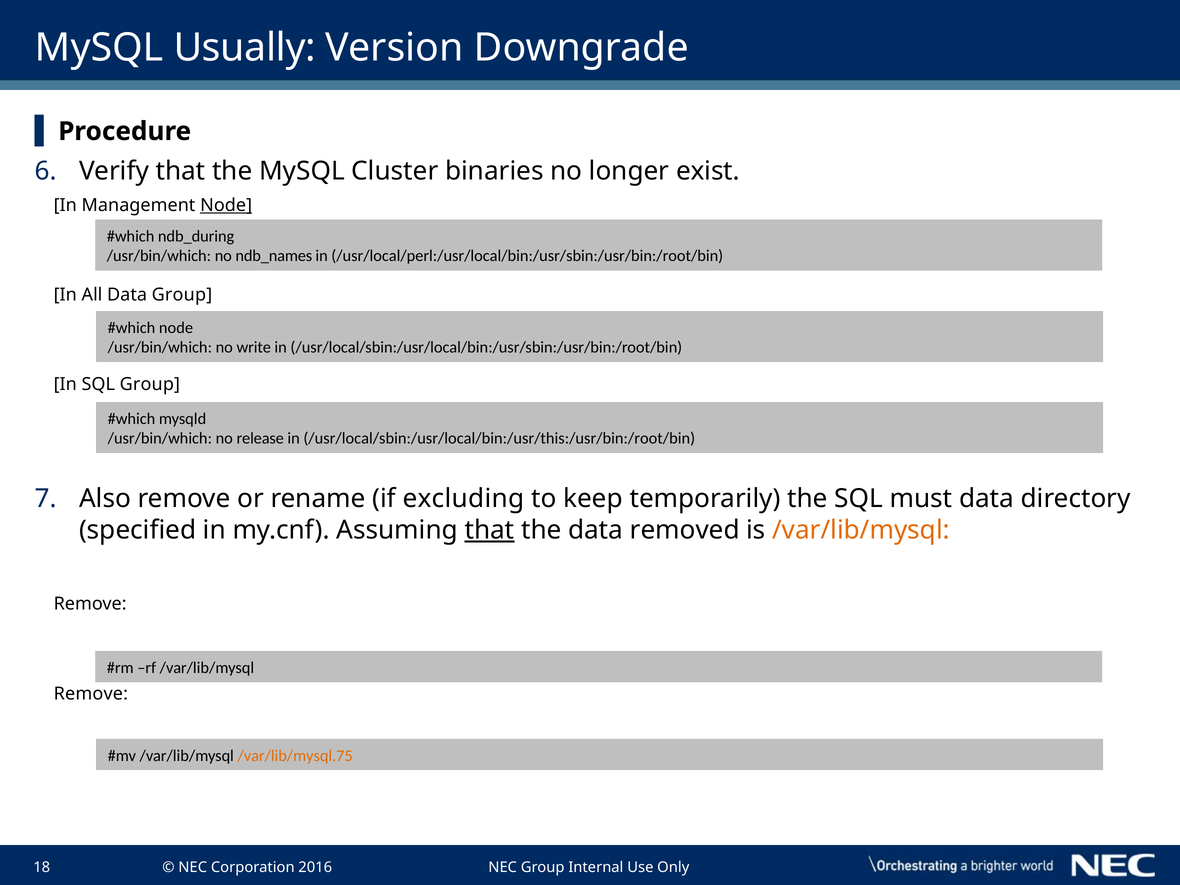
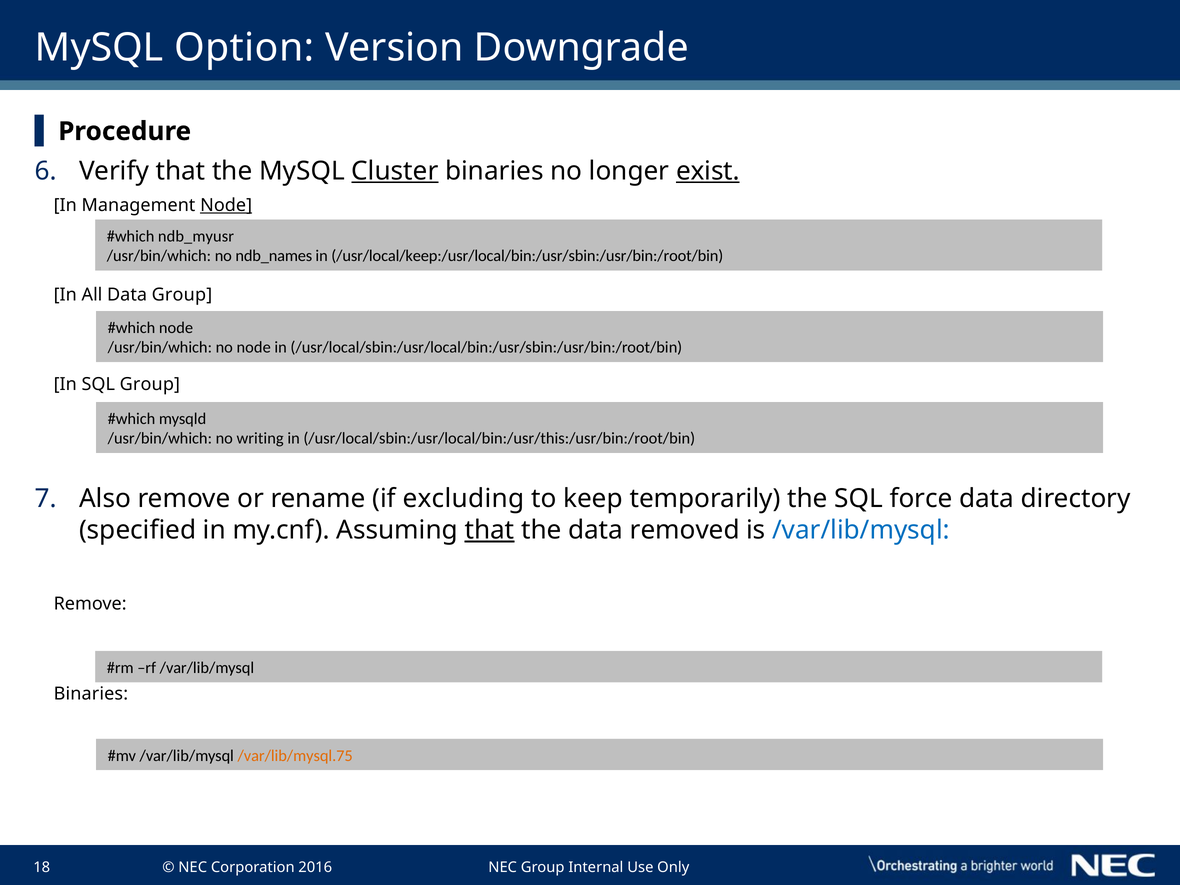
Usually: Usually -> Option (244, 48)
Cluster underline: none -> present (395, 171)
exist underline: none -> present (708, 171)
ndb_during: ndb_during -> ndb_myusr (196, 236)
/usr/local/perl:/usr/local/bin:/usr/sbin:/usr/bin:/root/bin: /usr/local/perl:/usr/local/bin:/usr/sbin:/usr/bin:/root/bin -> /usr/local/keep:/usr/local/bin:/usr/sbin:/usr/bin:/root/bin (527, 256)
no write: write -> node (254, 348)
release: release -> writing (260, 439)
must: must -> force (921, 499)
/var/lib/mysql colour: orange -> blue (861, 530)
Remove: Remove -> Binaries (91, 694)
